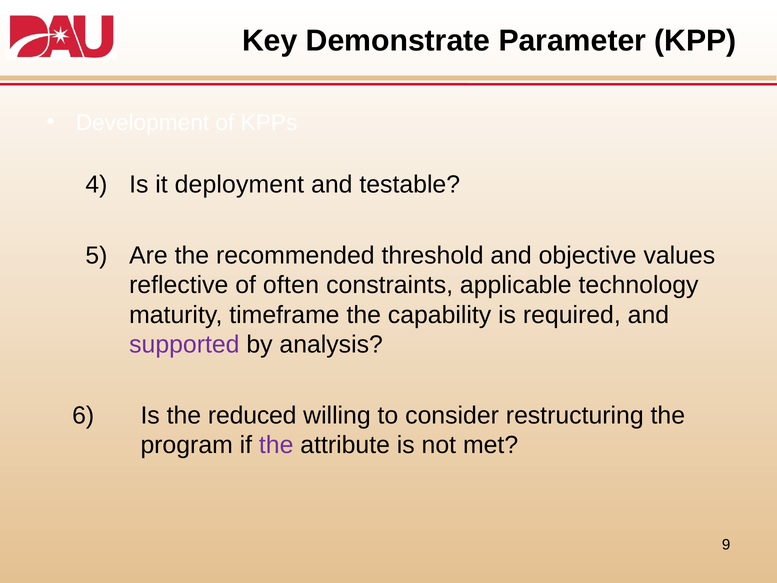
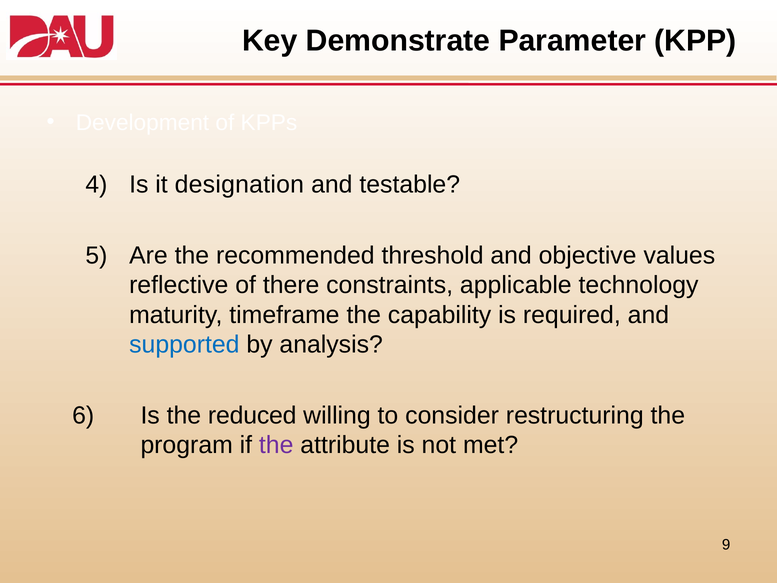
deployment: deployment -> designation (239, 185)
often: often -> there (291, 285)
supported colour: purple -> blue (184, 345)
